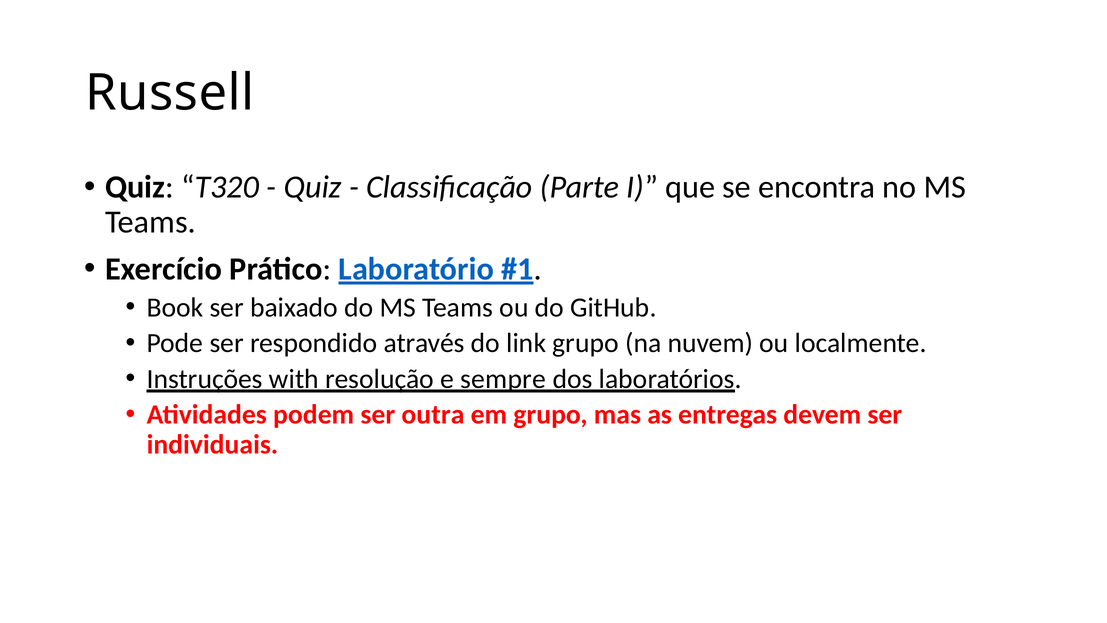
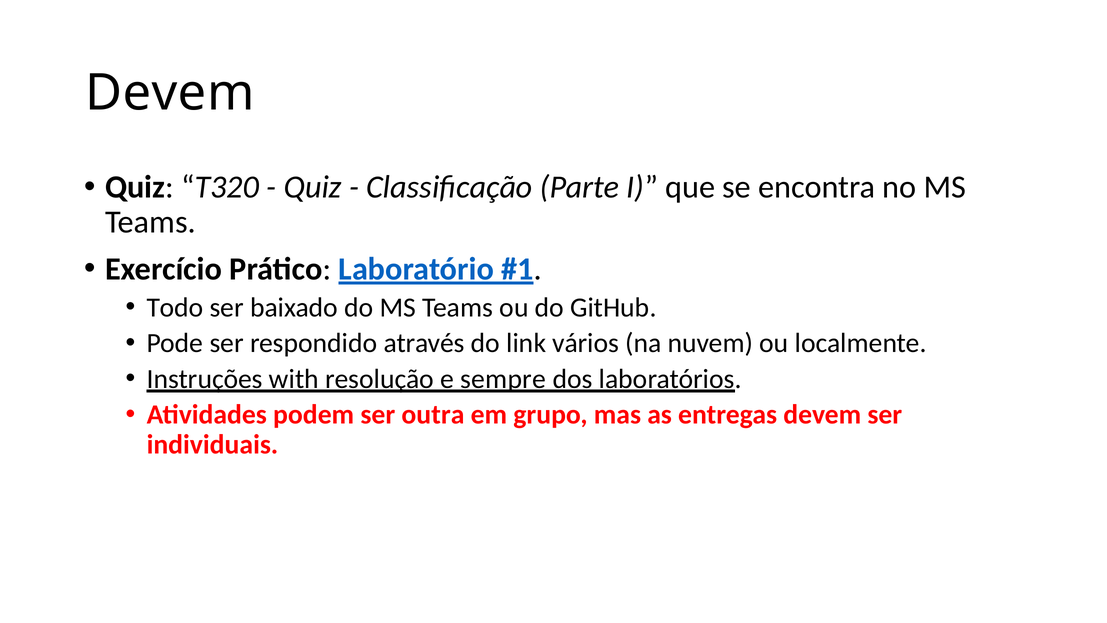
Russell: Russell -> Devem (170, 93)
Book: Book -> Todo (175, 307)
link grupo: grupo -> vários (586, 343)
